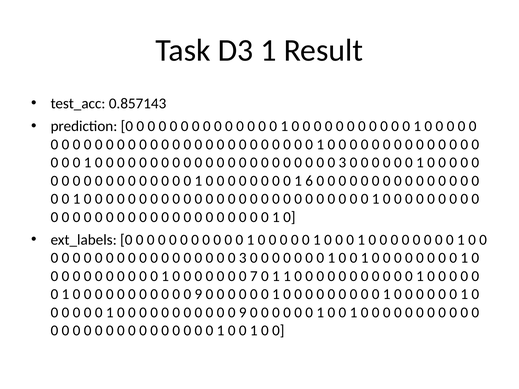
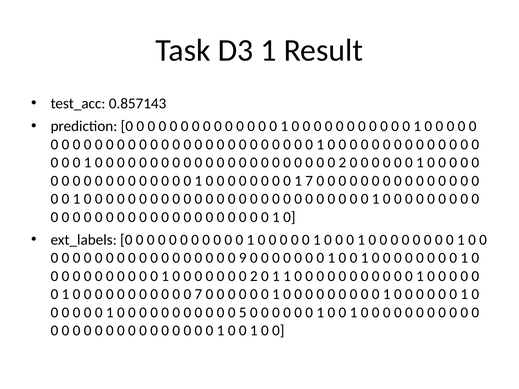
3: 3 -> 2 (342, 163)
1 6: 6 -> 7 (309, 181)
3: 3 -> 9 (243, 258)
7: 7 -> 2 (254, 276)
9: 9 -> 7 (198, 294)
9: 9 -> 5 (243, 313)
